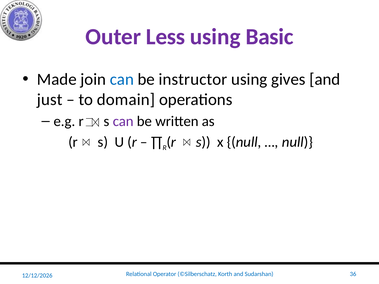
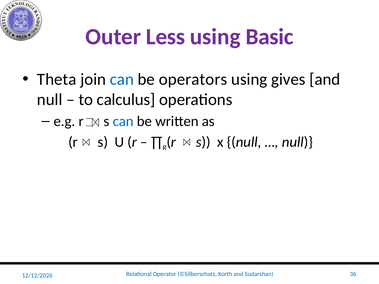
Made: Made -> Theta (57, 80)
instructor: instructor -> operators (193, 80)
just: just -> null (50, 100)
domain: domain -> calculus (126, 100)
can colour: purple -> blue (123, 121)
